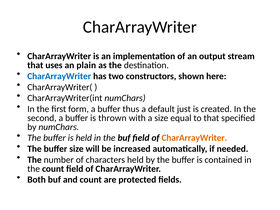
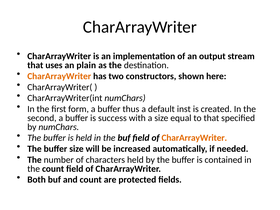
CharArrayWriter colour: blue -> orange (59, 76)
just: just -> inst (184, 109)
thrown: thrown -> success (112, 118)
